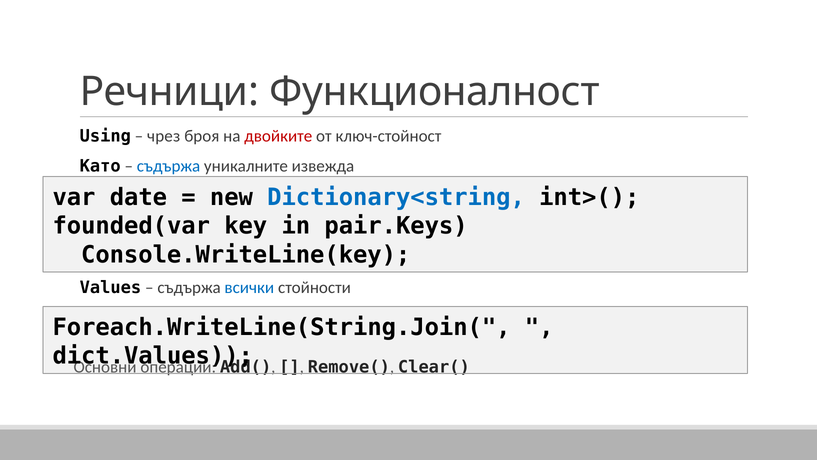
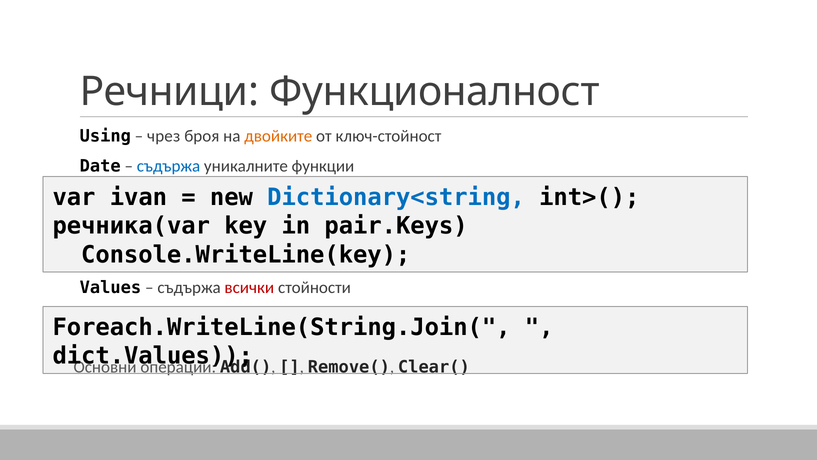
двойките colour: red -> orange (278, 136)
Като: Като -> Date (100, 166)
извежда: извежда -> функции (323, 166)
date: date -> ivan (138, 197)
founded(var: founded(var -> речника(var (131, 226)
всички colour: blue -> red (249, 287)
